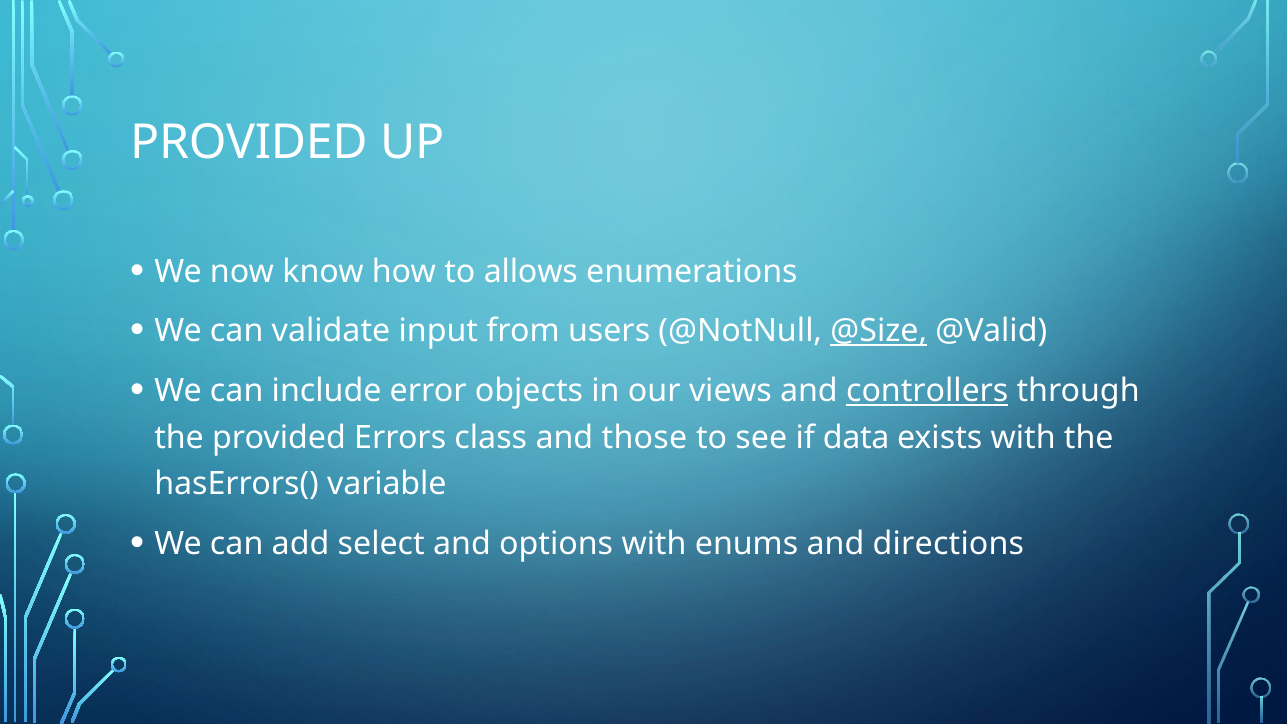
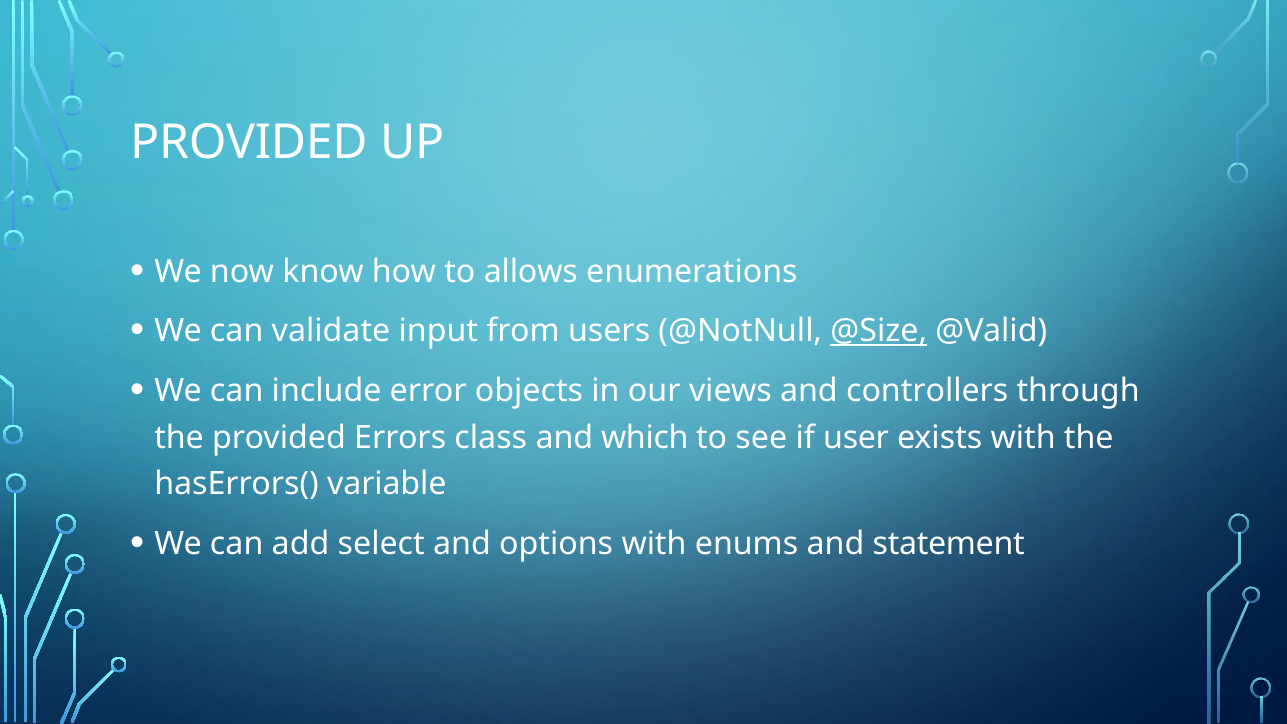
controllers underline: present -> none (927, 391)
those: those -> which (645, 437)
data: data -> user (856, 437)
directions: directions -> statement (949, 543)
